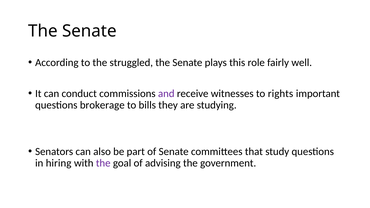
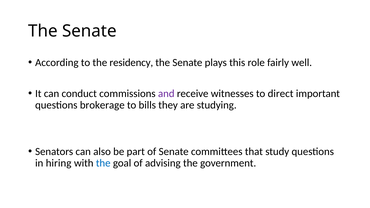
struggled: struggled -> residency (131, 63)
rights: rights -> direct (281, 94)
the colour: purple -> blue (103, 163)
